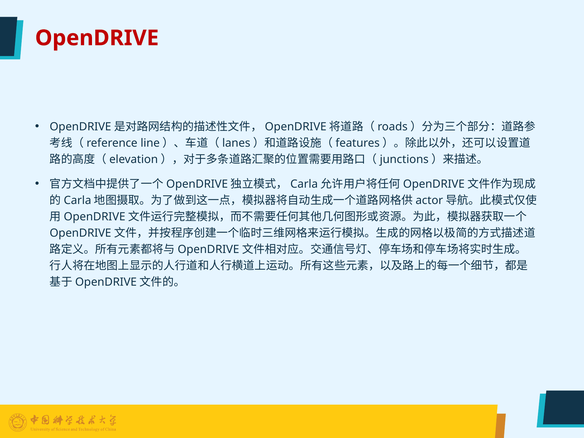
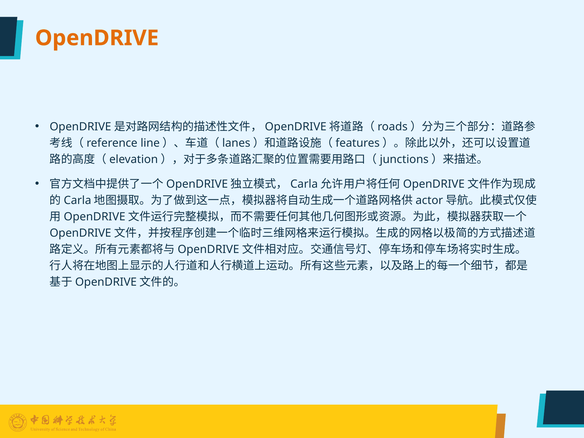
OpenDRIVE colour: red -> orange (97, 38)
